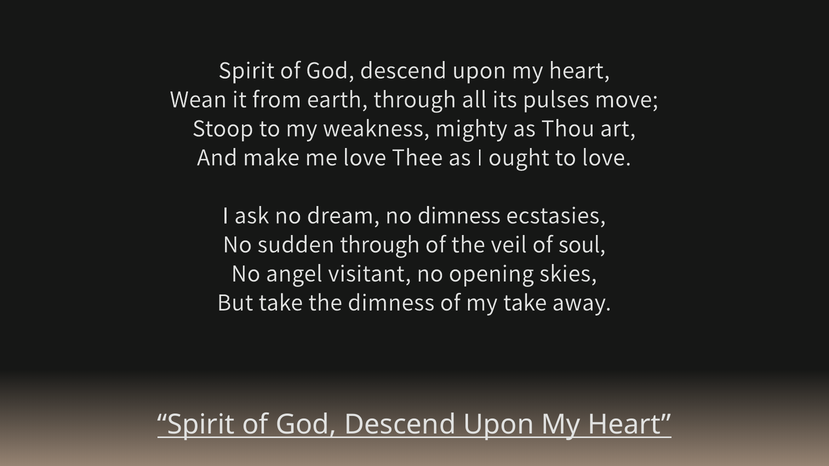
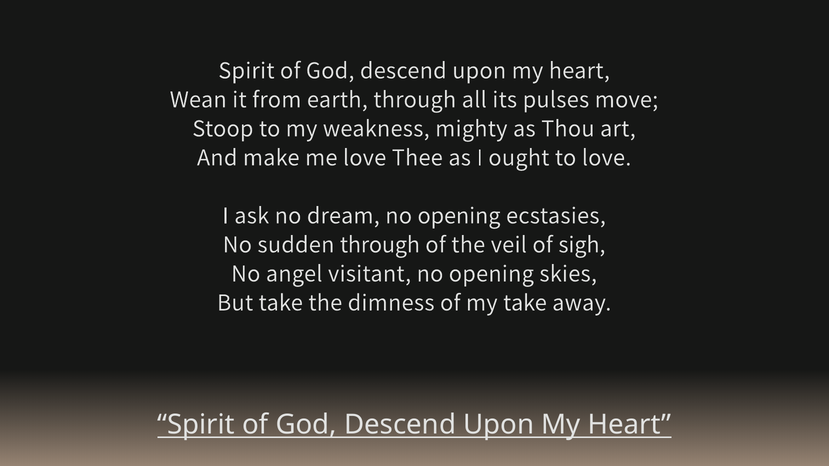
dream no dimness: dimness -> opening (459, 216)
soul: soul -> sigh (582, 245)
